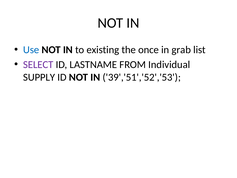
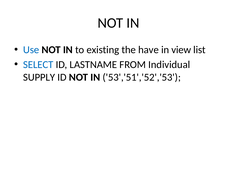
once: once -> have (148, 50)
grab: grab -> view (181, 50)
SELECT colour: purple -> blue (38, 64)
39','51','52','53: 39','51','52','53 -> 53','51','52','53 (142, 77)
